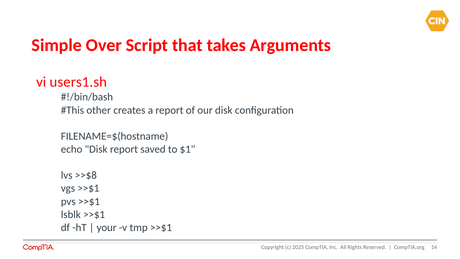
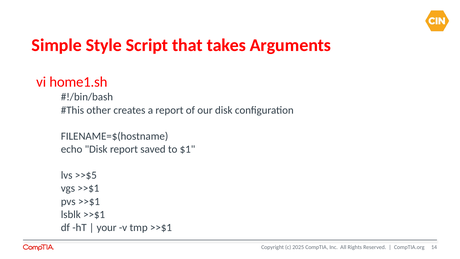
Over: Over -> Style (104, 45)
users1.sh: users1.sh -> home1.sh (78, 82)
>>$8: >>$8 -> >>$5 (86, 175)
